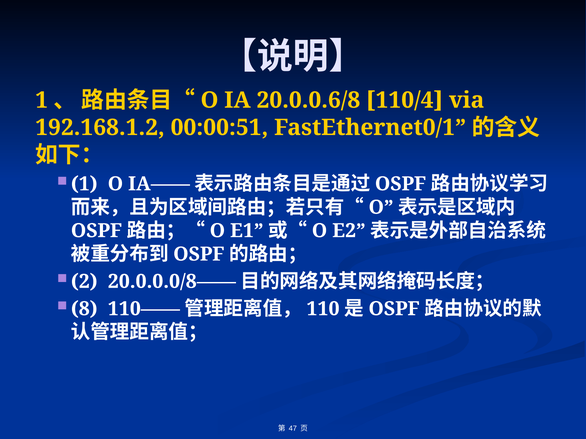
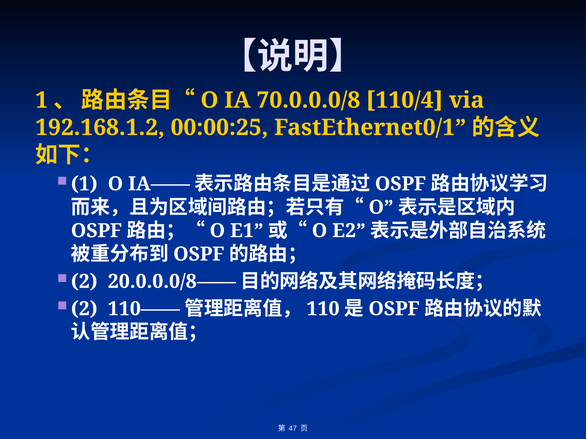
20.0.0.6/8: 20.0.0.6/8 -> 70.0.0.0/8 (308, 100)
00:00:51: 00:00:51 -> 00:00:25 (219, 128)
8: 8 -> 2 (84, 309)
